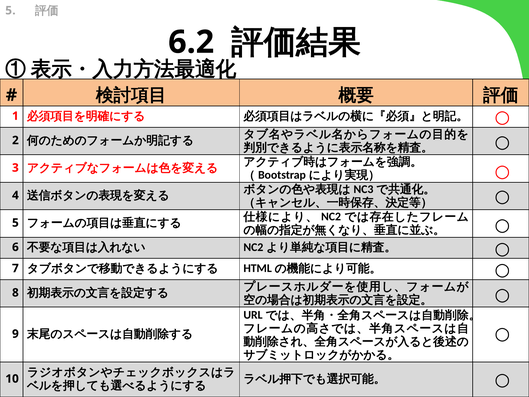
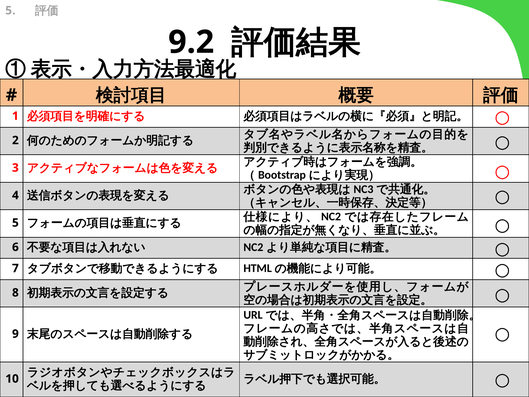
6.2: 6.2 -> 9.2 (191, 42)
